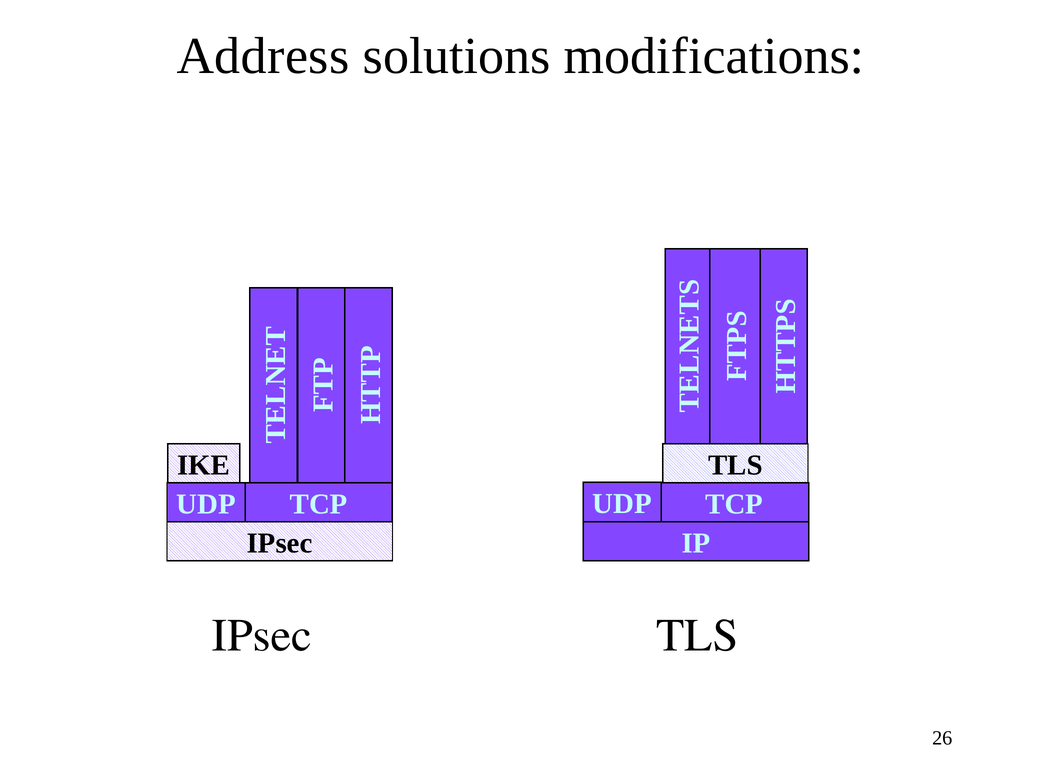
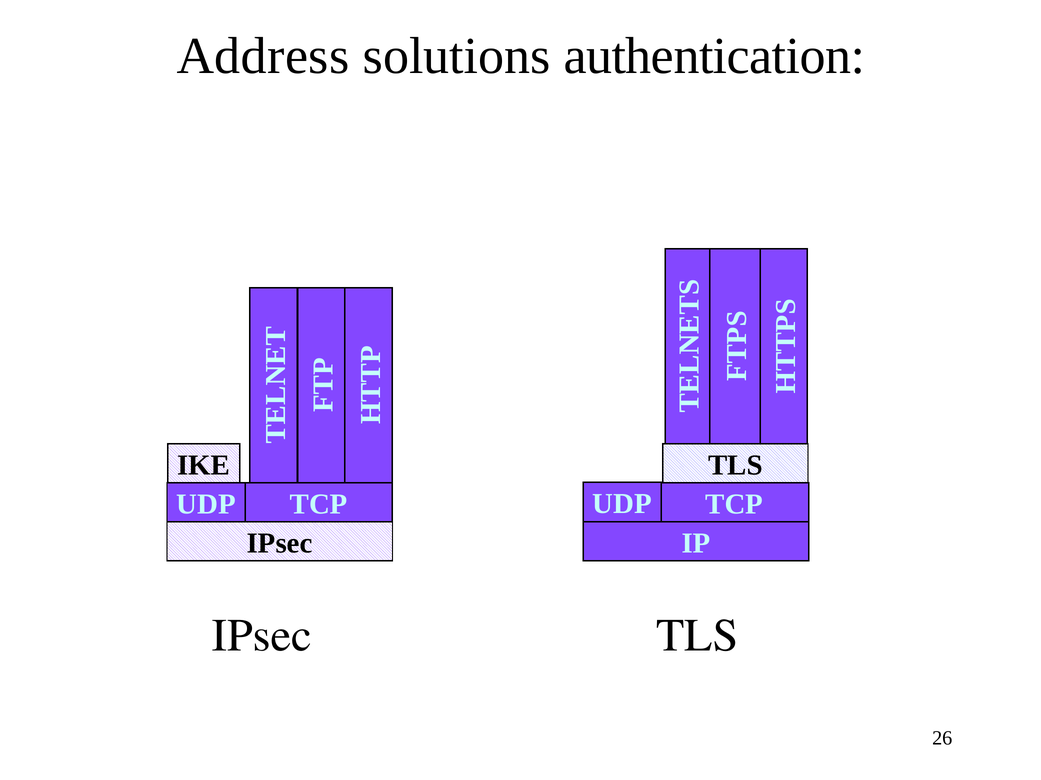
modifications: modifications -> authentication (714, 56)
